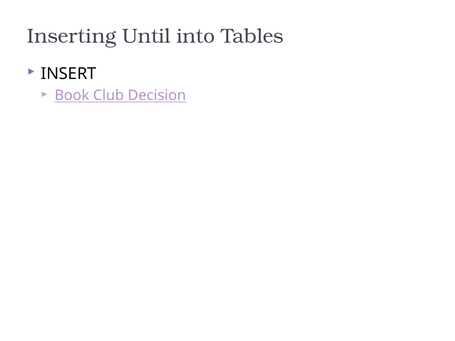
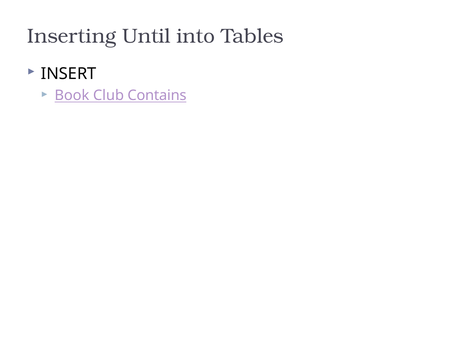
Decision: Decision -> Contains (157, 96)
